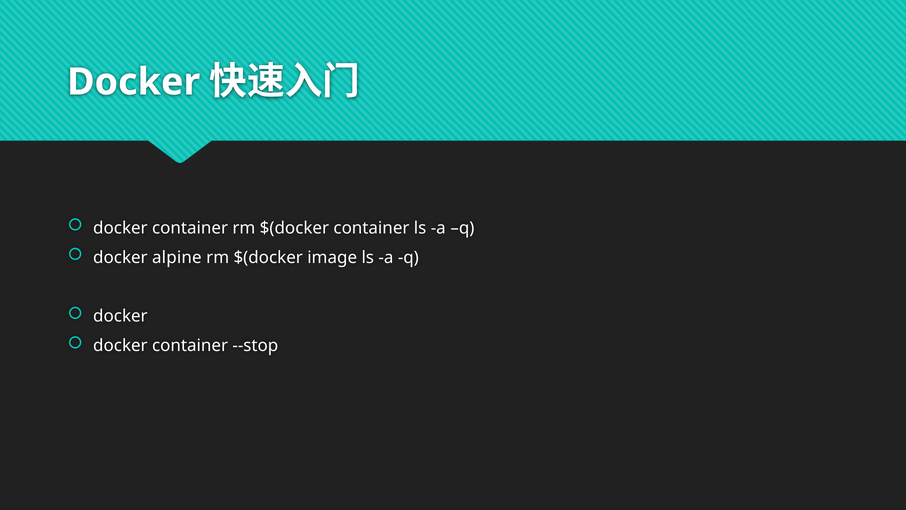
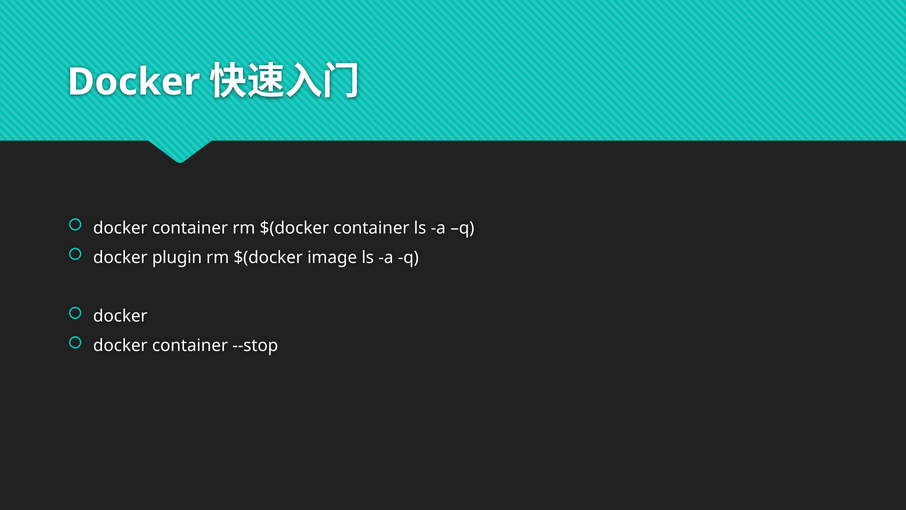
alpine: alpine -> plugin (177, 257)
